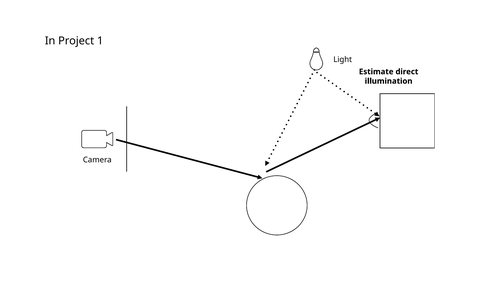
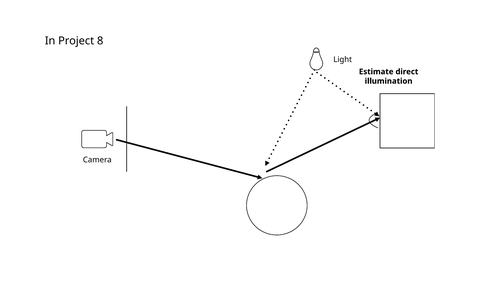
1: 1 -> 8 (100, 41)
